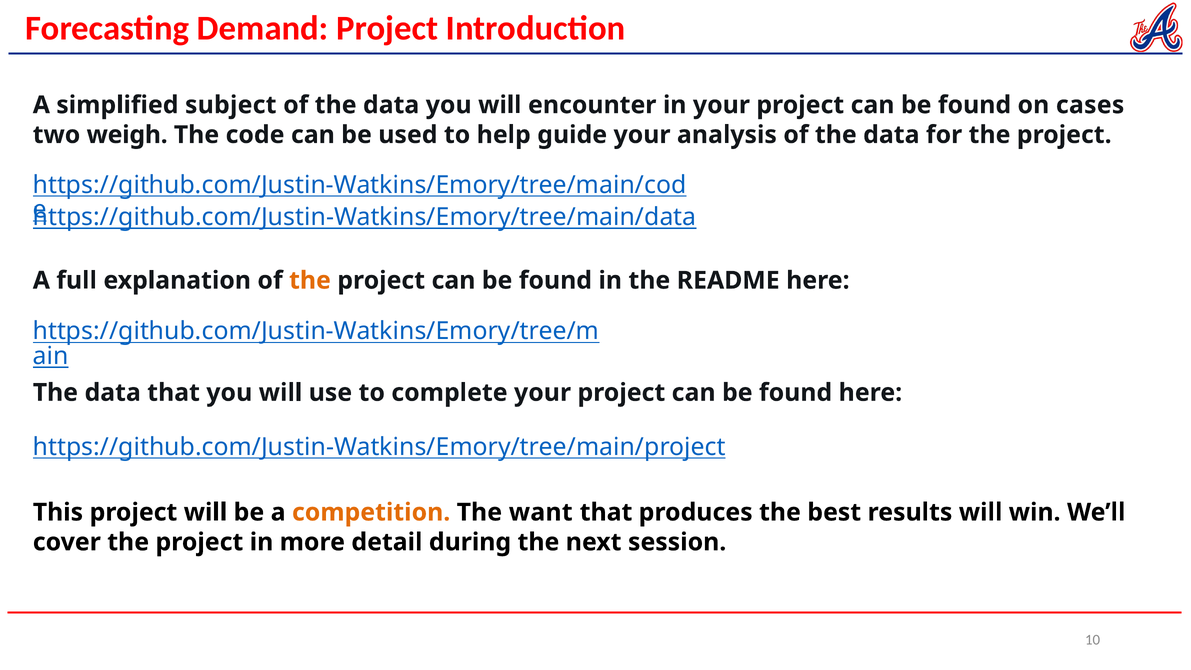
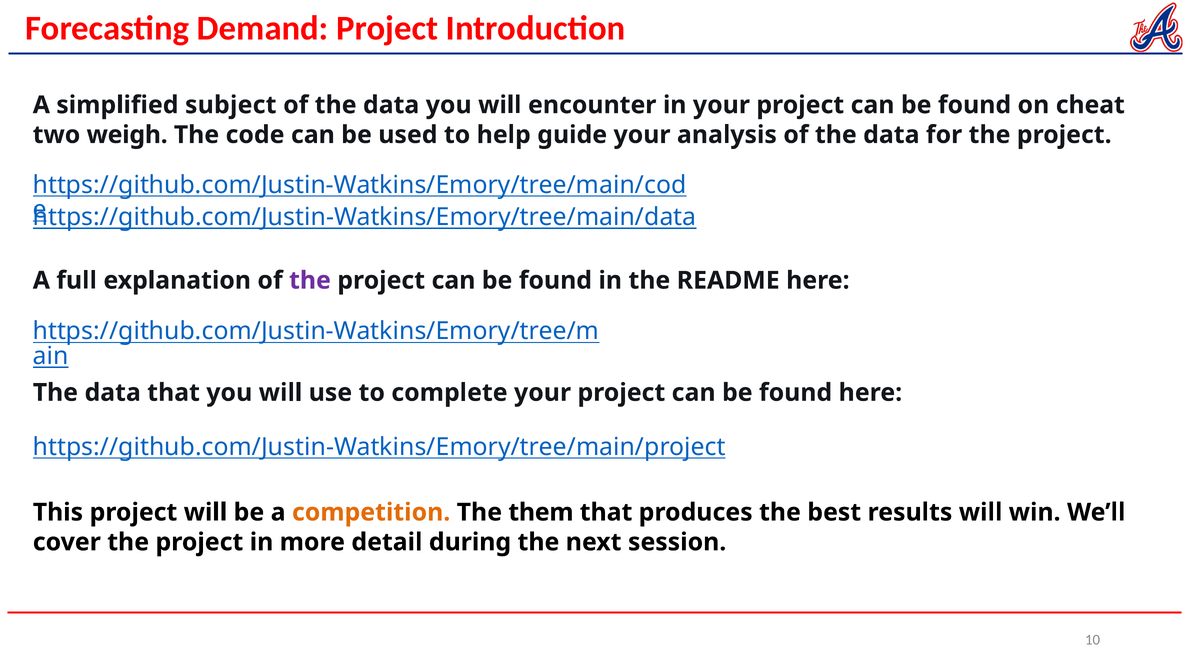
cases: cases -> cheat (1090, 105)
the colour: orange -> purple (310, 280)
want: want -> them (541, 512)
